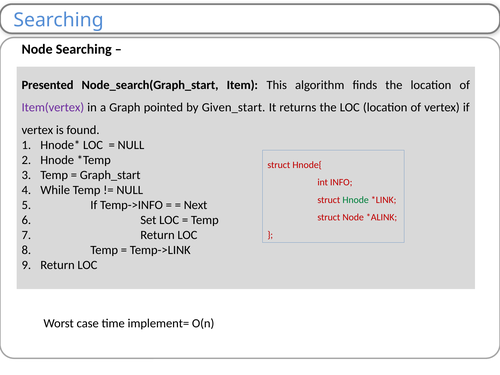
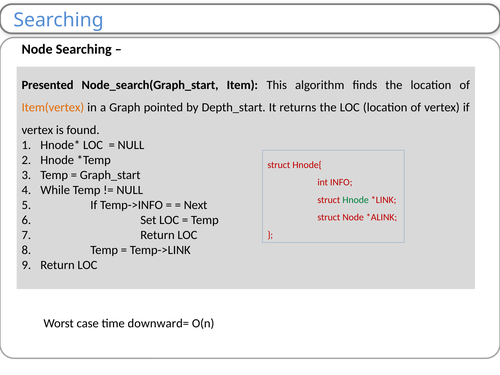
Item(vertex colour: purple -> orange (53, 108)
Given_start: Given_start -> Depth_start (234, 108)
implement=: implement= -> downward= (158, 323)
